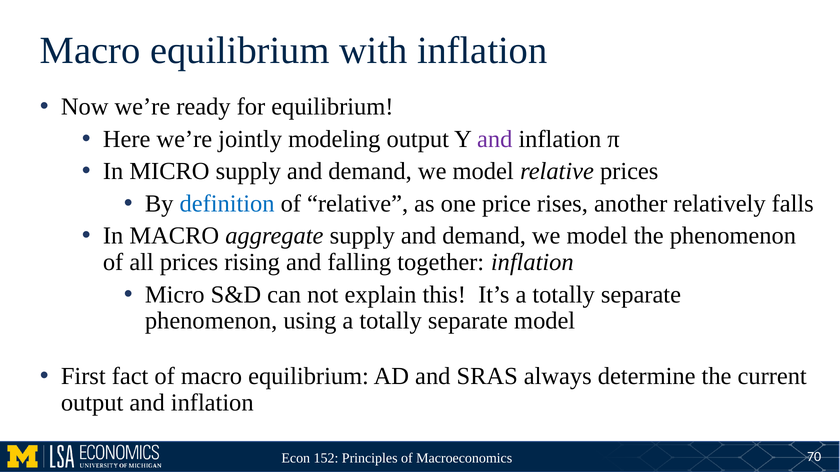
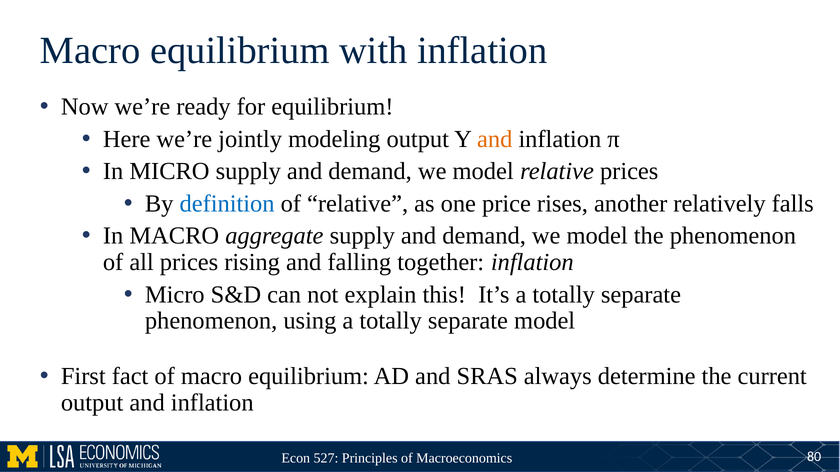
and colour: purple -> orange (495, 139)
152: 152 -> 527 (326, 459)
70: 70 -> 80 (814, 457)
